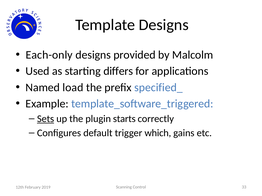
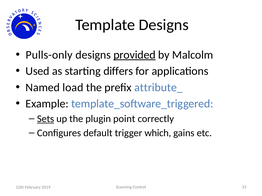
Each-only: Each-only -> Pulls-only (49, 55)
provided underline: none -> present (135, 55)
specified_: specified_ -> attribute_ (158, 88)
starts: starts -> point (124, 119)
